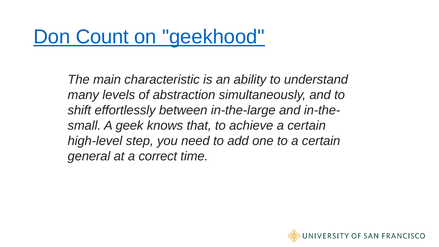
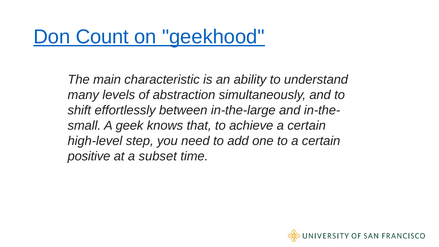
general: general -> positive (89, 156)
correct: correct -> subset (158, 156)
